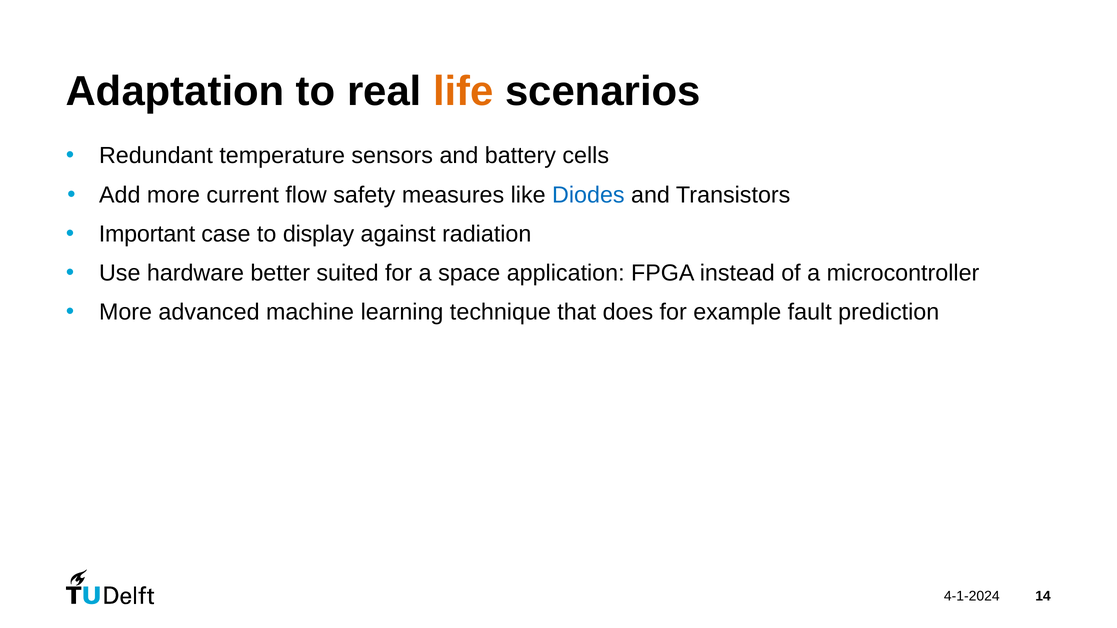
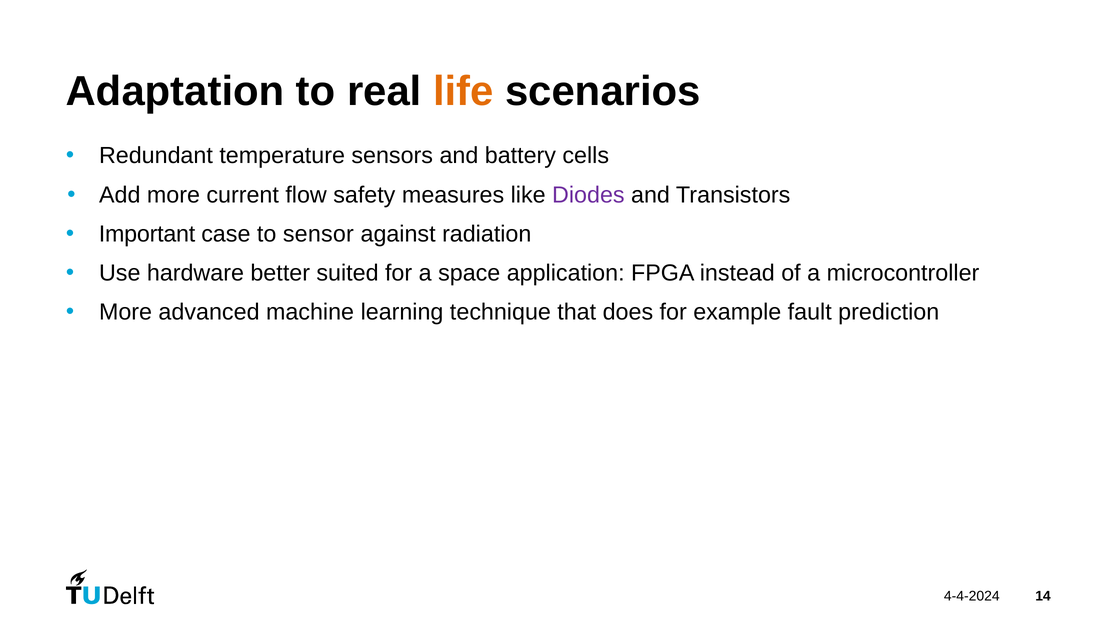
Diodes colour: blue -> purple (588, 195)
display: display -> sensor (318, 234)
4-1-2024: 4-1-2024 -> 4-4-2024 (972, 596)
